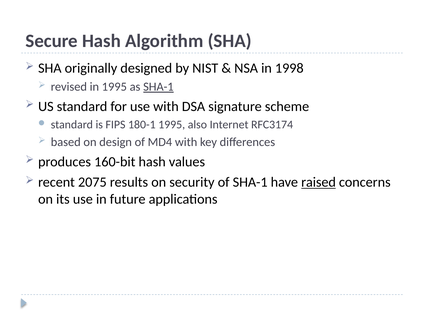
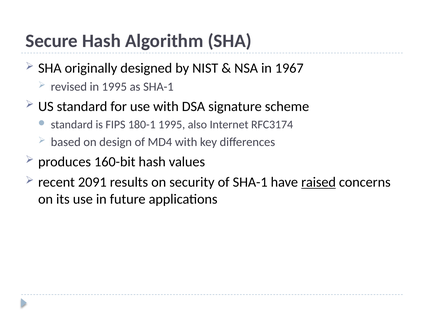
1998: 1998 -> 1967 (289, 68)
SHA-1 underline: present -> none (158, 87)
2075: 2075 -> 2091 (92, 182)
